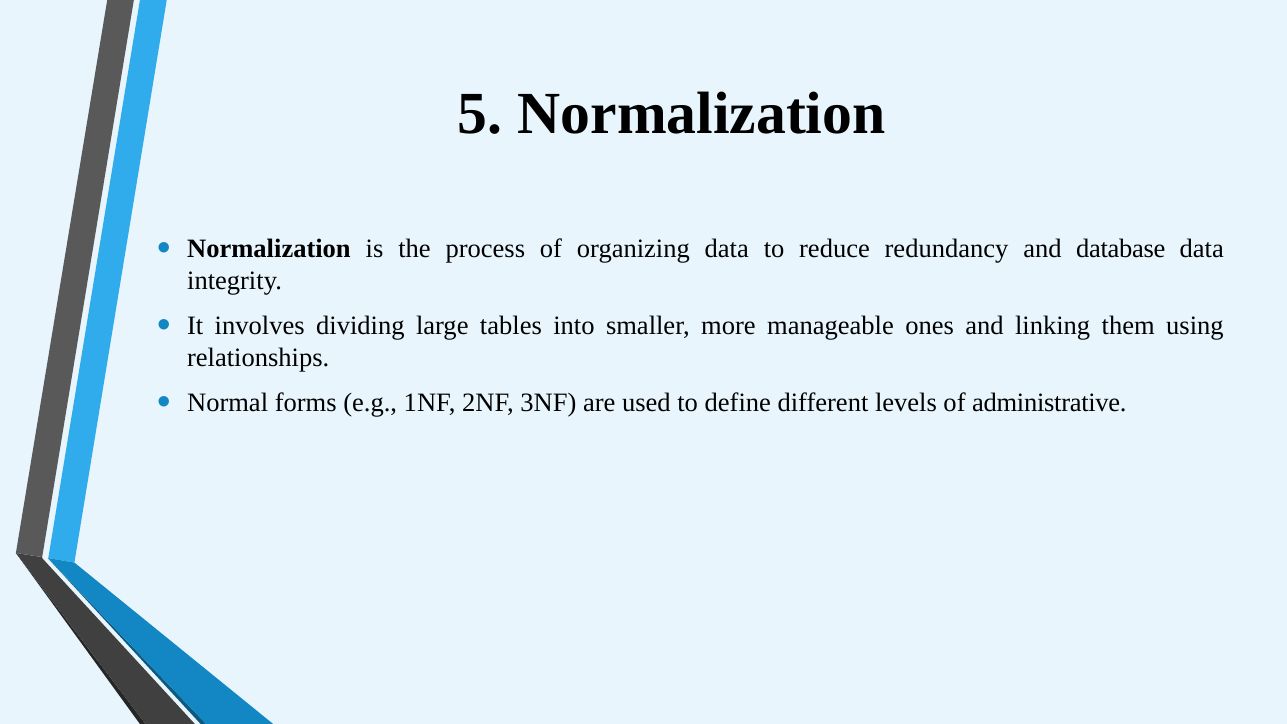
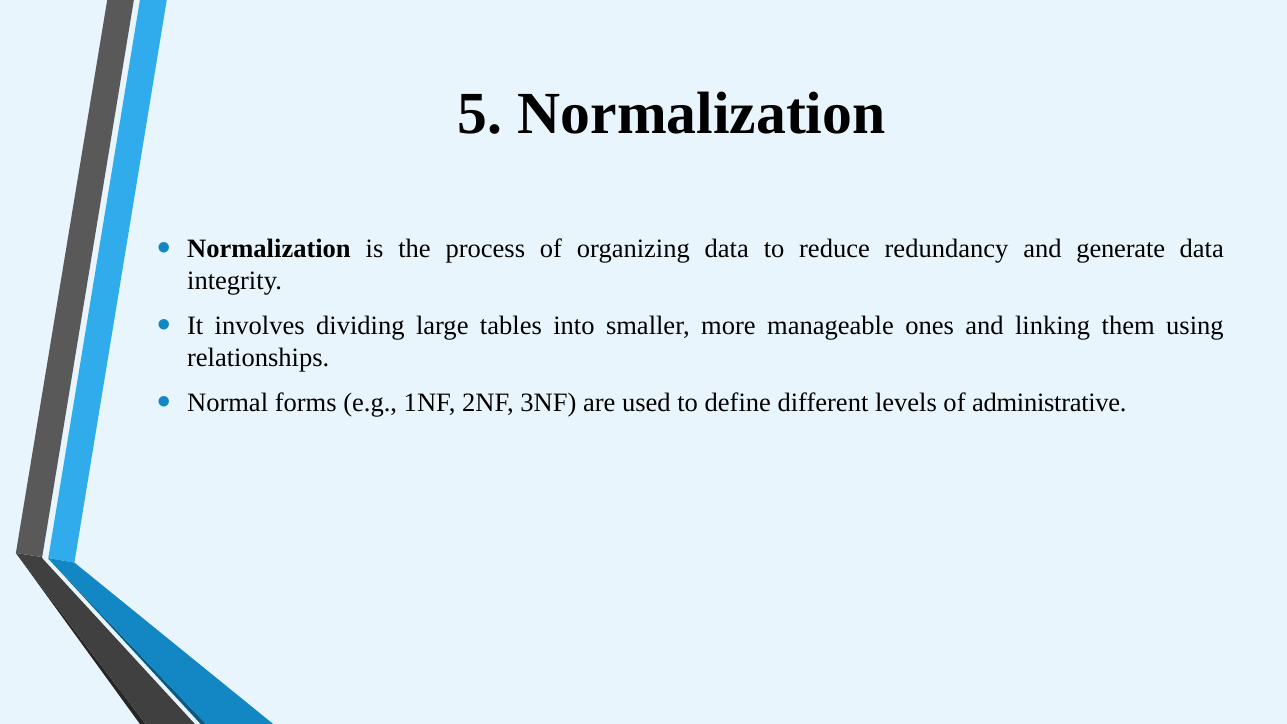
database: database -> generate (1121, 249)
